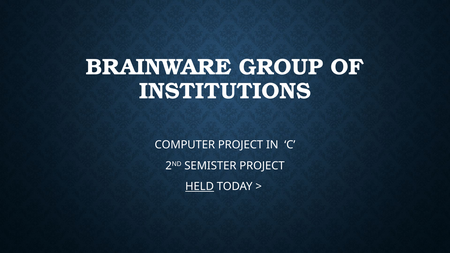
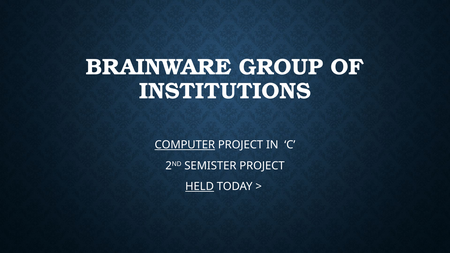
COMPUTER underline: none -> present (185, 145)
